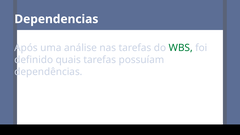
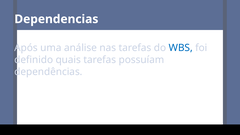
WBS colour: green -> blue (181, 48)
